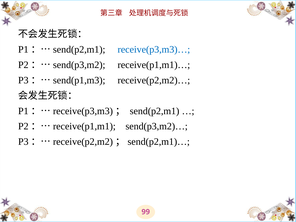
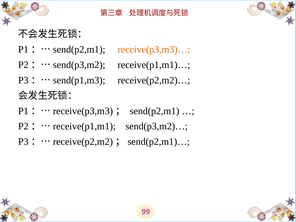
receive(p3,m3)… colour: blue -> orange (154, 49)
